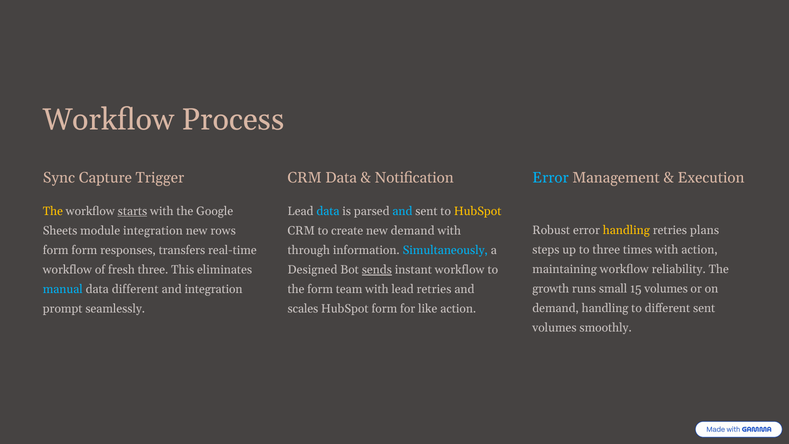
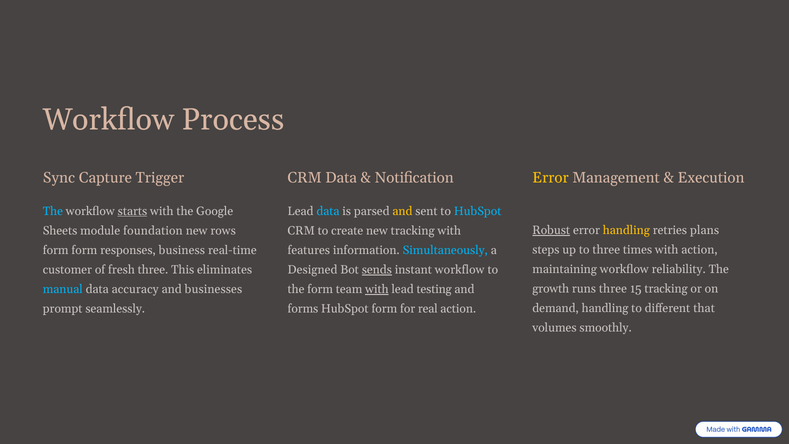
Error colour: light blue -> yellow (551, 177)
The colour: yellow -> light blue (53, 211)
and colour: light blue -> yellow (402, 211)
HubSpot colour: yellow -> light blue (478, 211)
Robust underline: none -> present (551, 230)
module integration: integration -> foundation (153, 231)
new demand: demand -> tracking (413, 231)
transfers: transfers -> business (182, 250)
through: through -> features (309, 250)
workflow: workflow -> customer (67, 270)
runs small: small -> three (613, 289)
15 volumes: volumes -> tracking (666, 289)
data different: different -> accuracy (135, 289)
and integration: integration -> businesses (213, 289)
with underline: none -> present (377, 289)
lead retries: retries -> testing (434, 289)
different sent: sent -> that (704, 308)
scales: scales -> forms (303, 309)
like: like -> real (428, 309)
